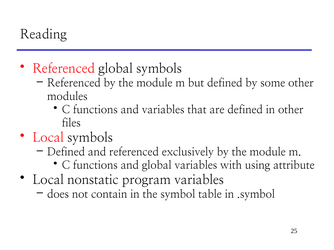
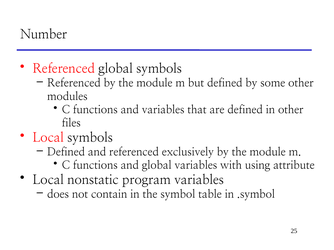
Reading: Reading -> Number (44, 34)
